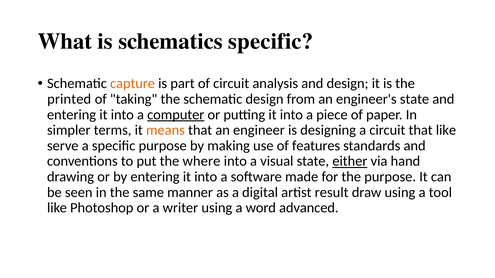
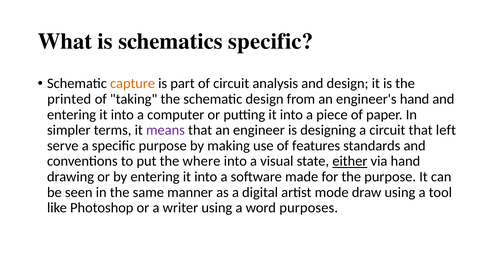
engineer's state: state -> hand (415, 99)
computer underline: present -> none (176, 115)
means colour: orange -> purple (165, 130)
that like: like -> left (446, 130)
result: result -> mode (332, 193)
advanced: advanced -> purposes (309, 208)
